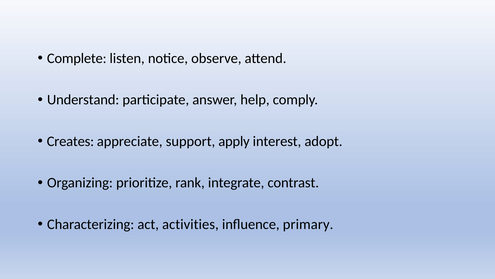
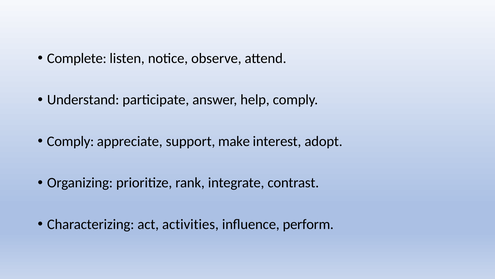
Creates: Creates -> Comply (70, 141)
apply: apply -> make (234, 141)
primary: primary -> perform (308, 224)
